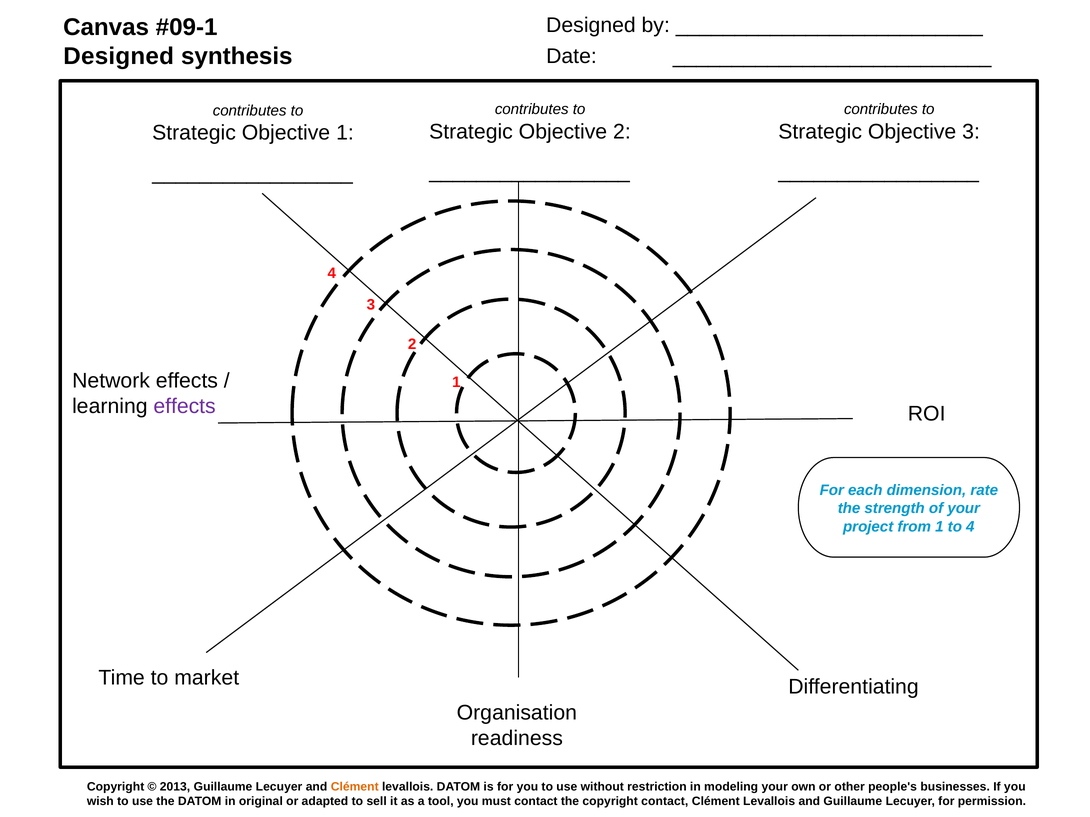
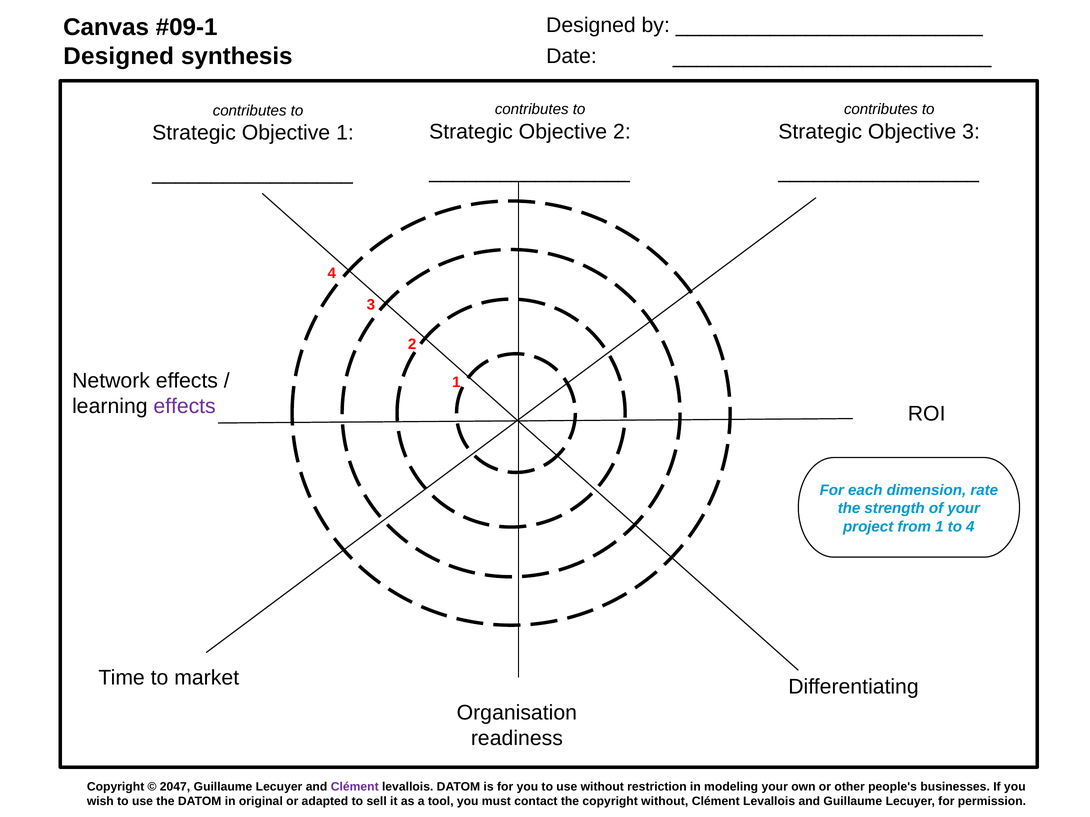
2013: 2013 -> 2047 (175, 787)
Clément colour: orange -> purple (355, 787)
copyright contact: contact -> without (665, 802)
